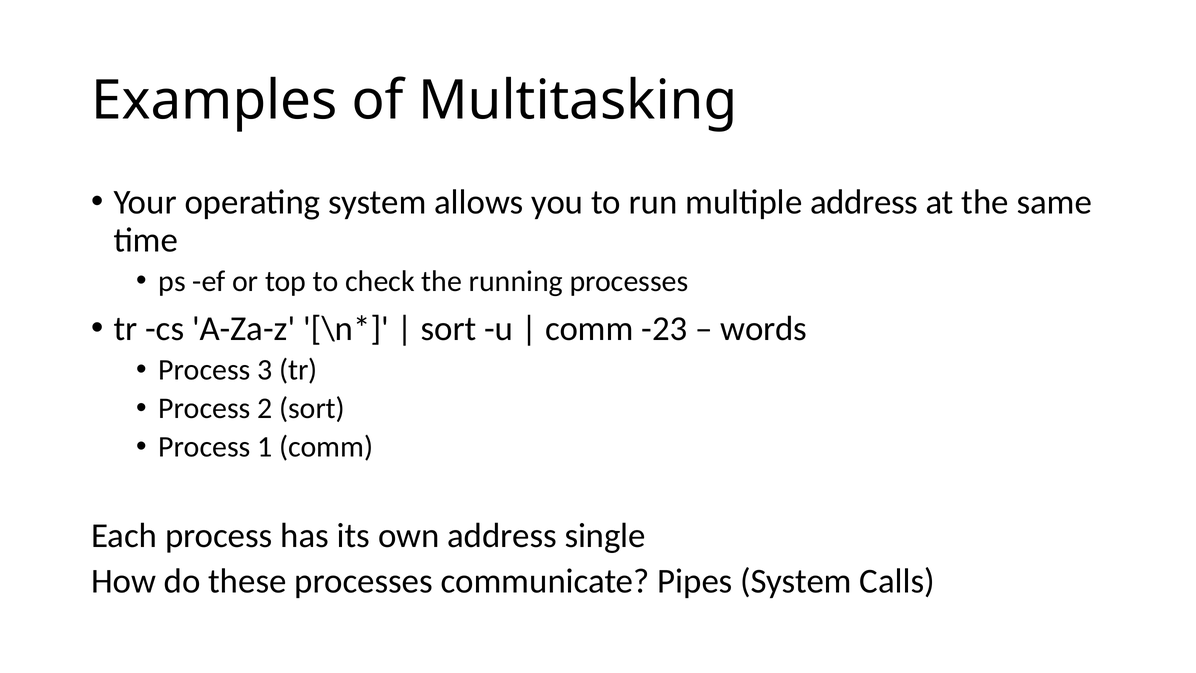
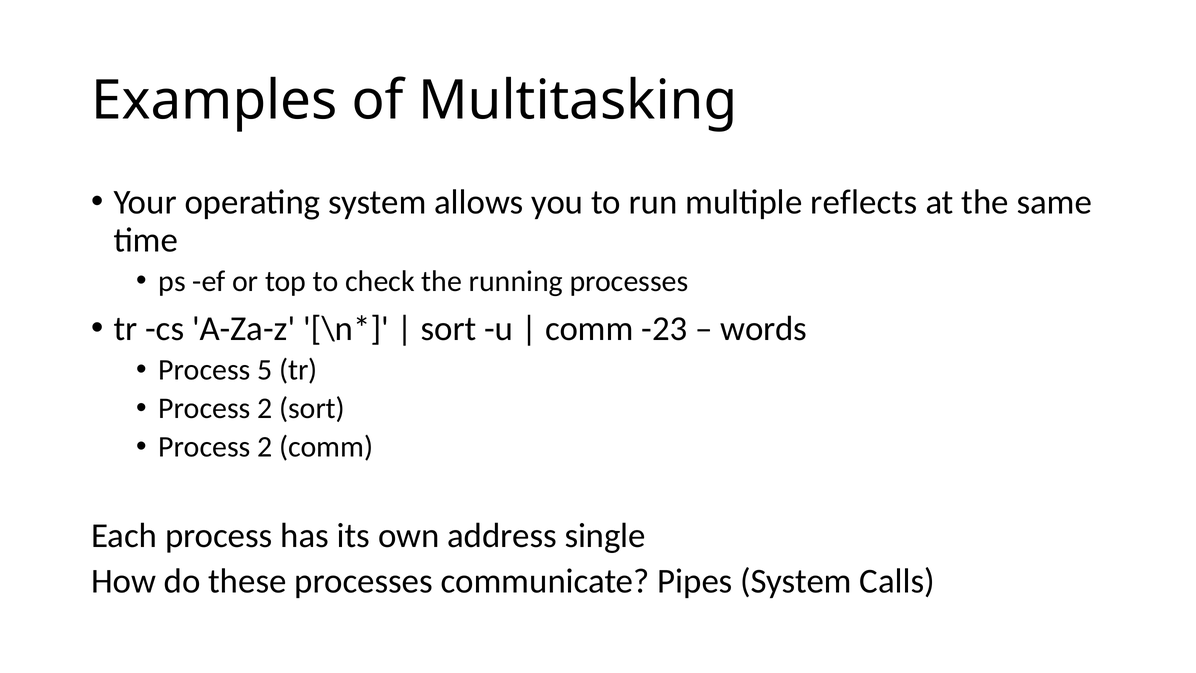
multiple address: address -> reflects (864, 202)
3: 3 -> 5 (265, 370)
1: 1 -> 2 (265, 447)
